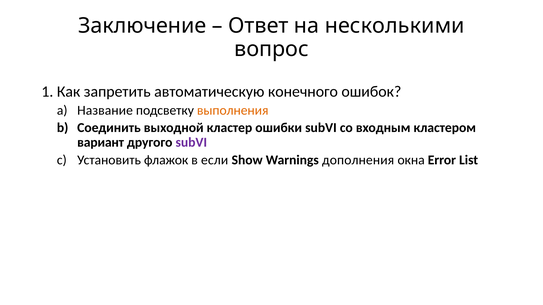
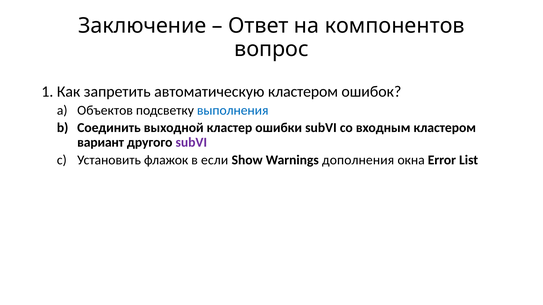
несколькими: несколькими -> компонентов (395, 26)
автоматическую конечного: конечного -> кластером (303, 92)
Название: Название -> Объектов (105, 111)
выполнения colour: orange -> blue (233, 111)
